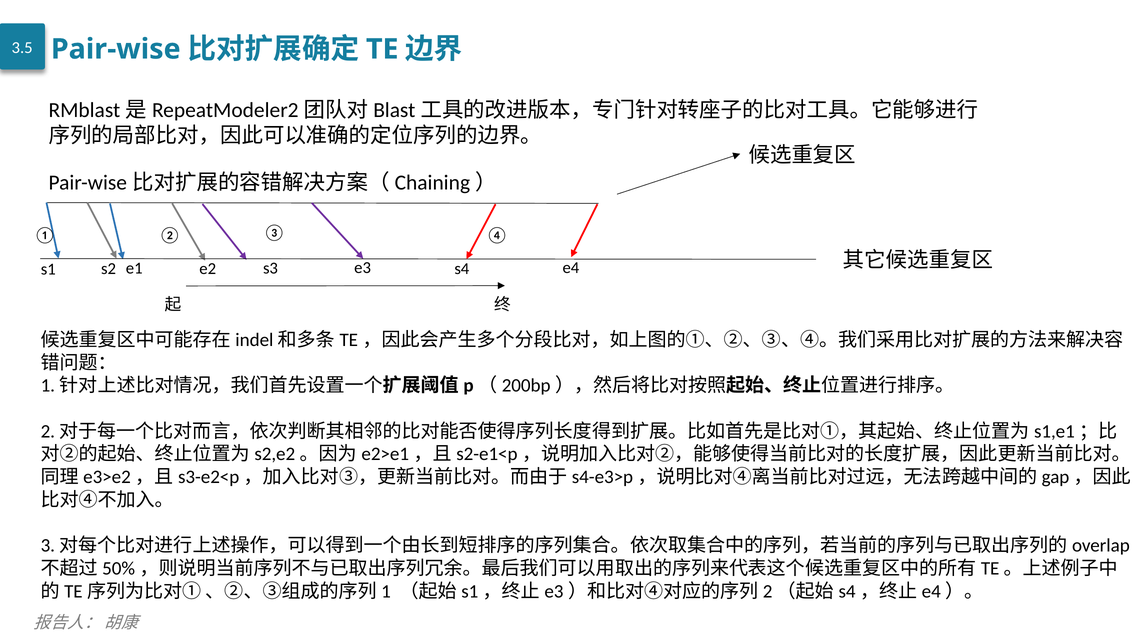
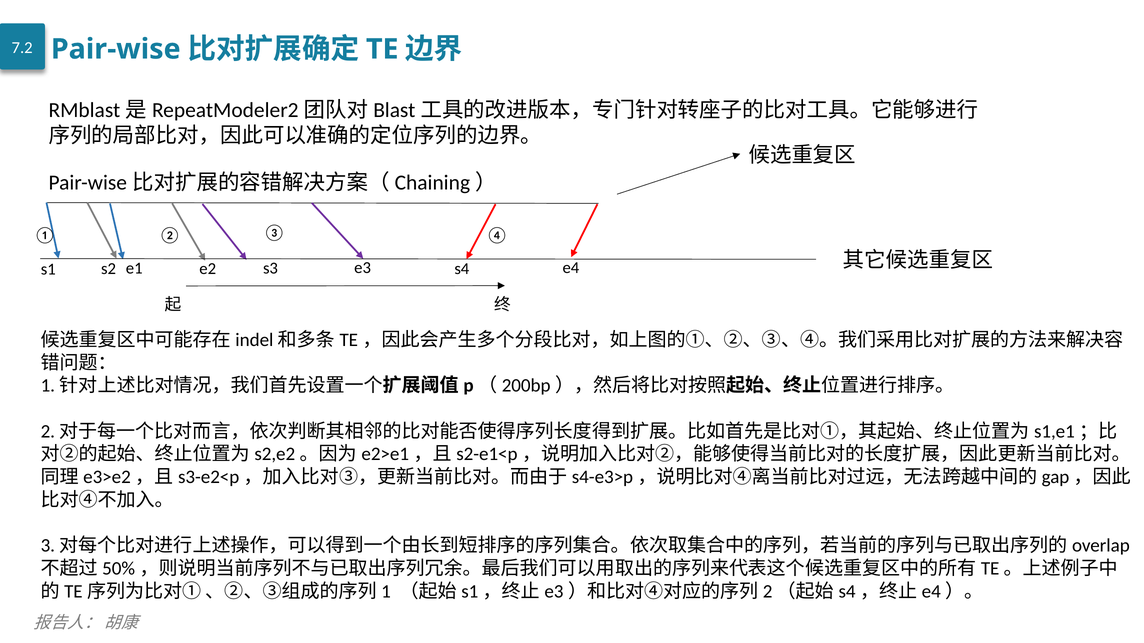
3.5: 3.5 -> 7.2 (22, 48)
